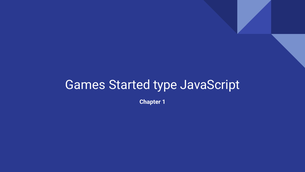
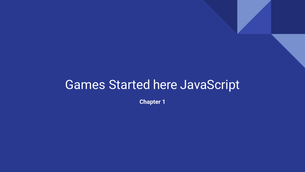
type: type -> here (165, 85)
